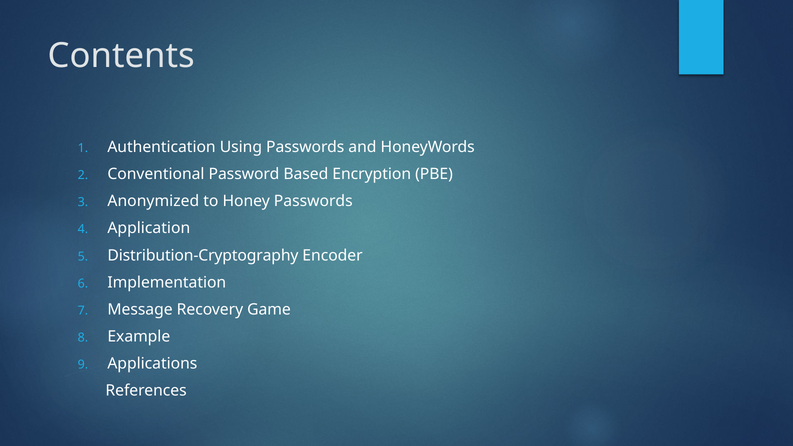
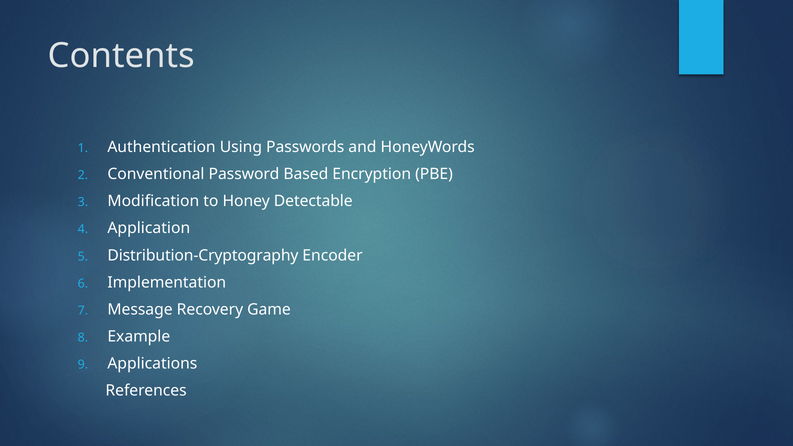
Anonymized: Anonymized -> Modification (153, 201)
Honey Passwords: Passwords -> Detectable (313, 201)
